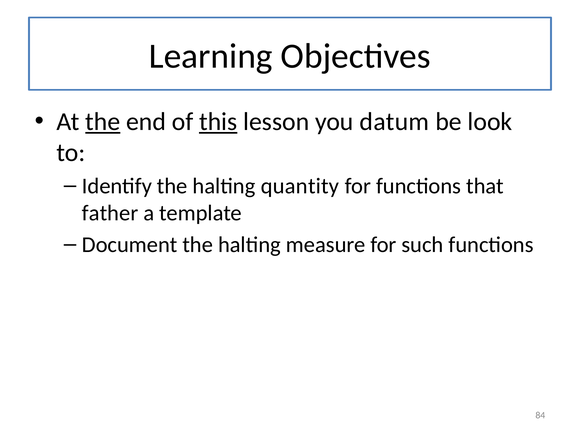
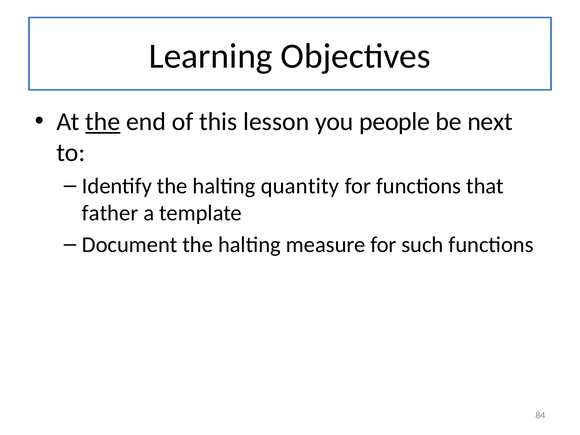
this underline: present -> none (218, 122)
datum: datum -> people (395, 122)
look: look -> next (490, 122)
